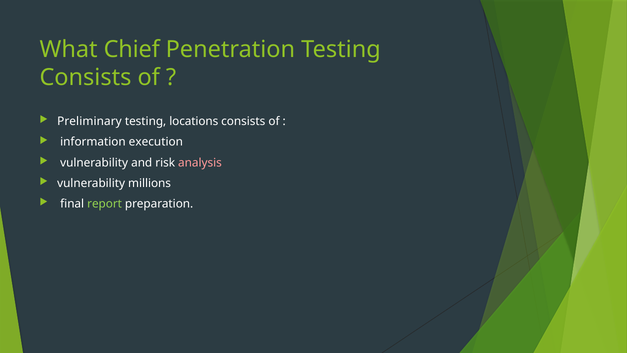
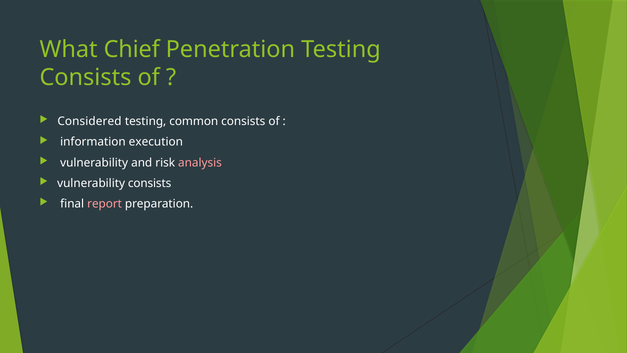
Preliminary: Preliminary -> Considered (89, 121)
locations: locations -> common (194, 121)
vulnerability millions: millions -> consists (150, 183)
report colour: light green -> pink (105, 204)
